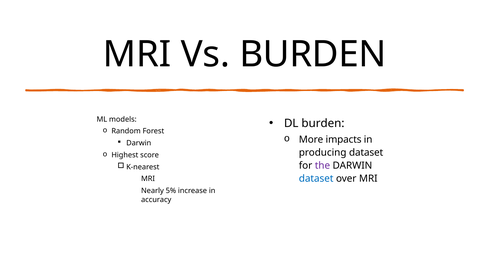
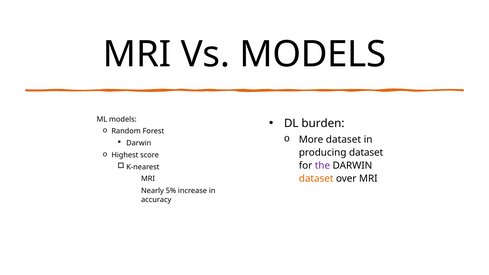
Vs BURDEN: BURDEN -> MODELS (313, 54)
More impacts: impacts -> dataset (343, 140)
dataset colour: blue -> orange (316, 179)
